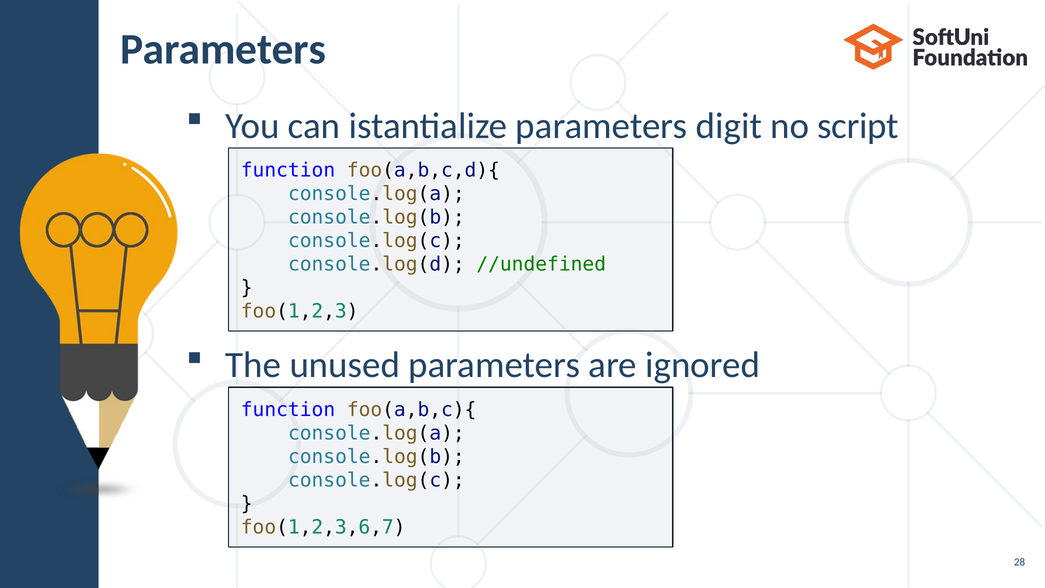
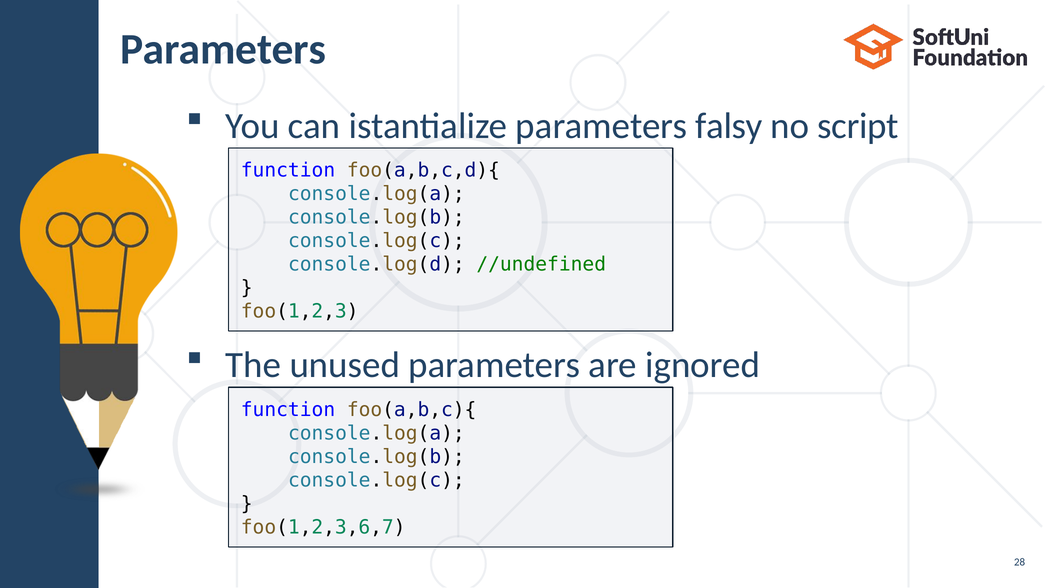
digit: digit -> falsy (729, 126)
